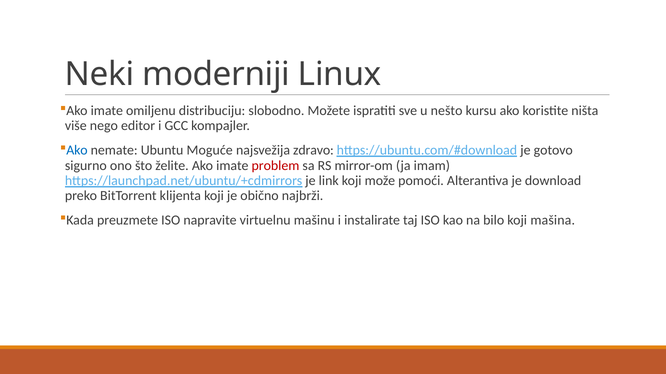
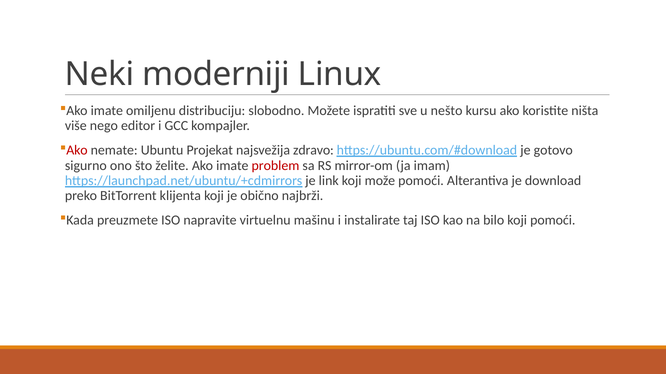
Ako colour: blue -> red (77, 151)
Moguće: Moguće -> Projekat (210, 151)
koji mašina: mašina -> pomoći (553, 221)
